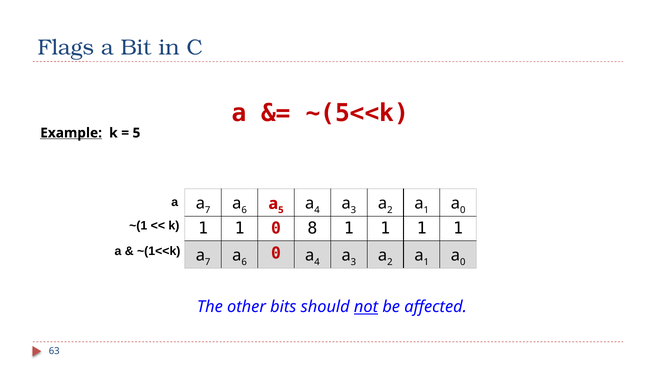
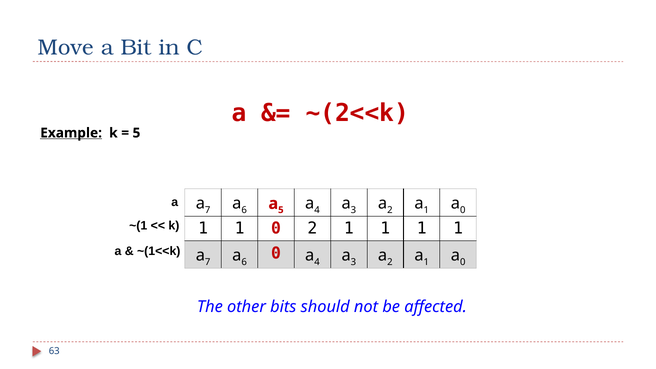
Flags: Flags -> Move (66, 47)
~(5<<k: ~(5<<k -> ~(2<<k (357, 113)
0 8: 8 -> 2 (312, 229)
not underline: present -> none (366, 307)
